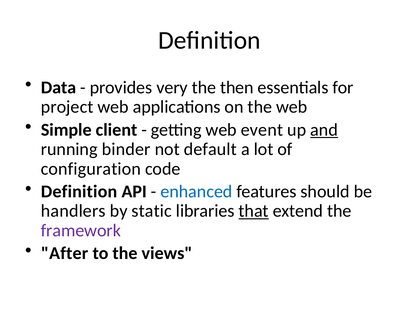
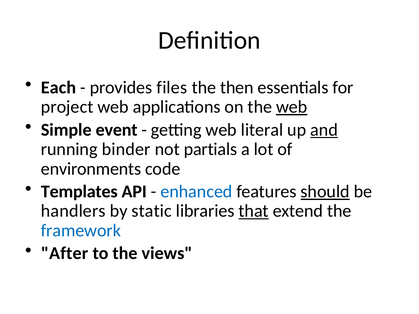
Data: Data -> Each (58, 88)
very: very -> files (172, 88)
web underline: none -> present (292, 107)
client: client -> event (117, 130)
event: event -> literal (262, 130)
default: default -> partials (210, 149)
configuration: configuration -> environments (91, 169)
Definition: Definition -> Templates (79, 192)
should underline: none -> present (325, 192)
framework colour: purple -> blue (81, 231)
